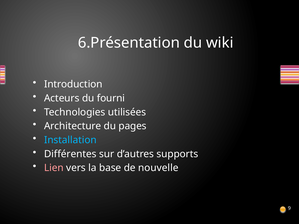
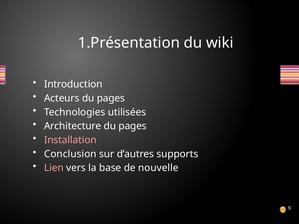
6.Présentation: 6.Présentation -> 1.Présentation (129, 43)
Acteurs du fourni: fourni -> pages (111, 98)
Installation colour: light blue -> pink (70, 140)
Différentes: Différentes -> Conclusion (70, 154)
